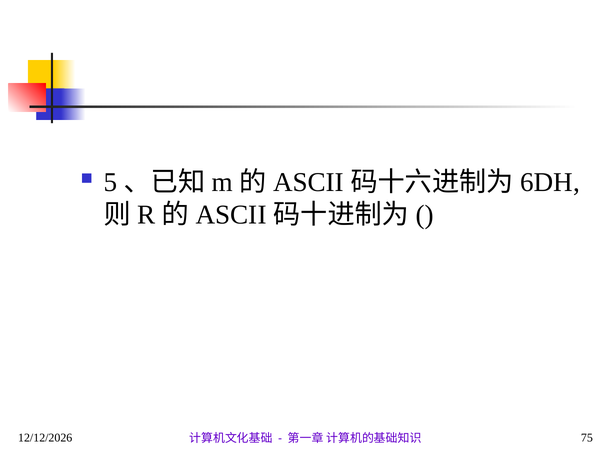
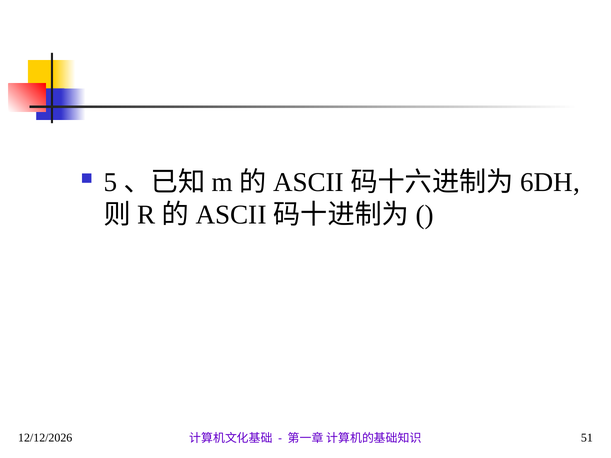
75: 75 -> 51 (587, 438)
